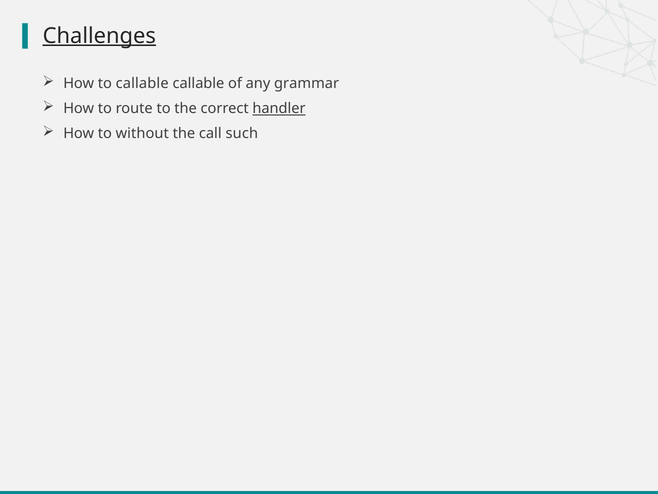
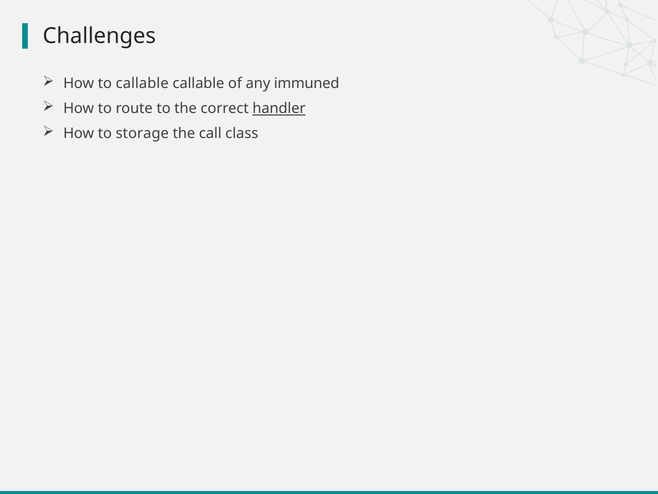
Challenges underline: present -> none (99, 36)
grammar: grammar -> immuned (307, 84)
without: without -> storage (142, 133)
such: such -> class (242, 133)
